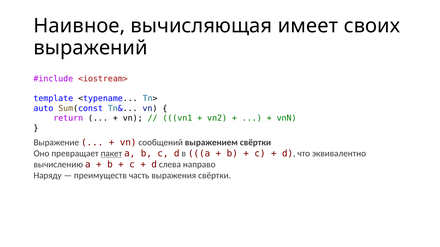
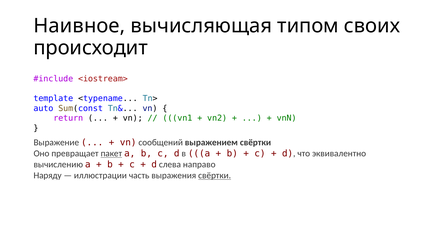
имеет: имеет -> типом (308, 26)
выражений: выражений -> происходит (91, 48)
преимуществ: преимуществ -> иллюстрации (100, 176)
свёртки underline: none -> present (215, 176)
